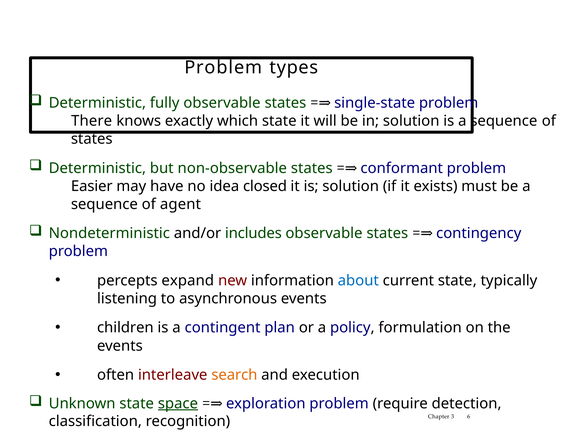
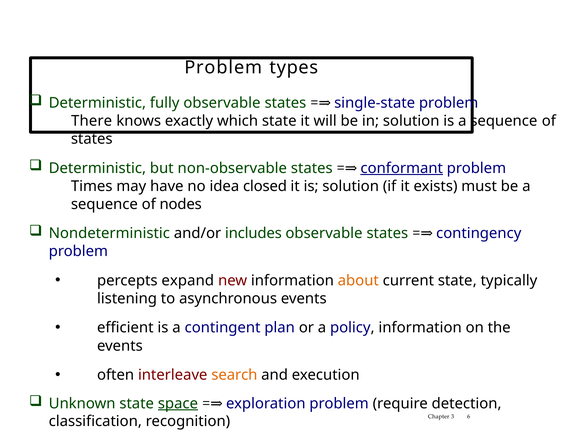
conformant underline: none -> present (402, 168)
Easier: Easier -> Times (92, 186)
agent: agent -> nodes (181, 204)
about colour: blue -> orange (358, 280)
children: children -> efficient (125, 327)
policy formulation: formulation -> information (420, 327)
